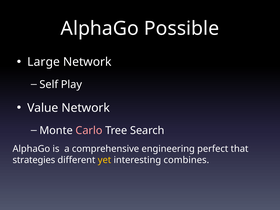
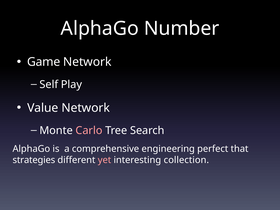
Possible: Possible -> Number (182, 28)
Large: Large -> Game (44, 62)
yet colour: yellow -> pink (104, 160)
combines: combines -> collection (186, 160)
